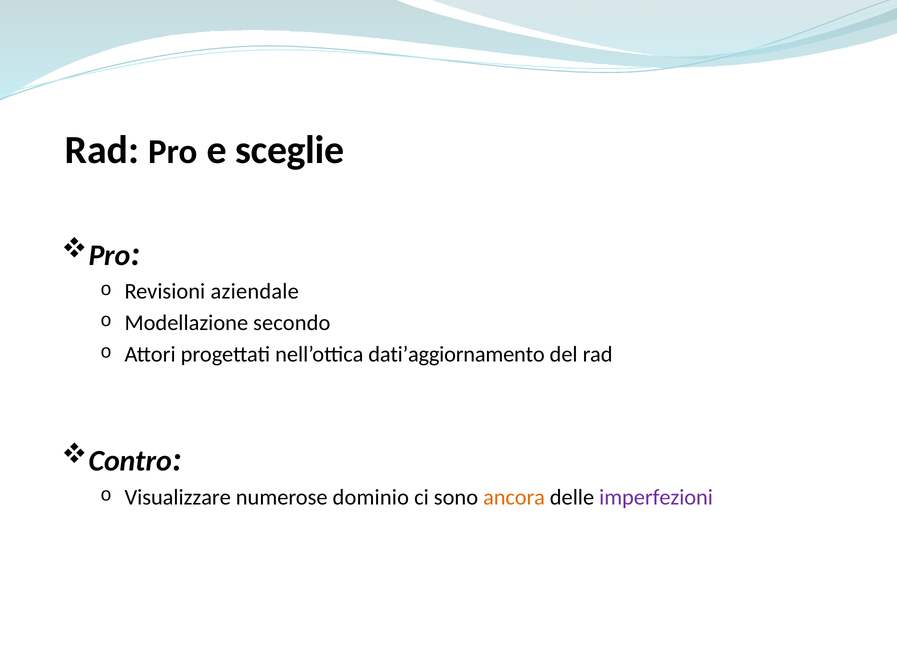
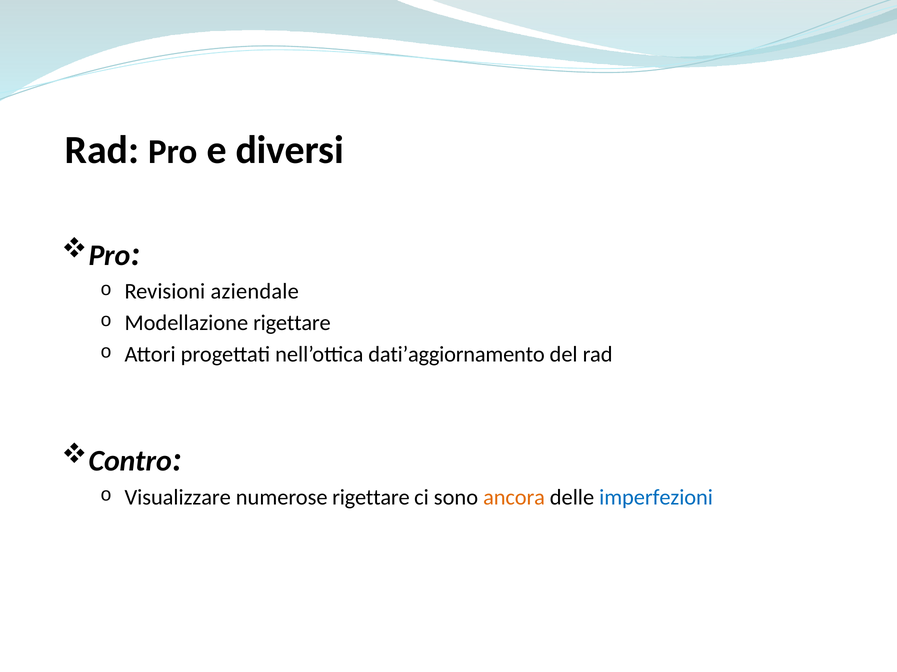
sceglie: sceglie -> diversi (290, 150)
Modellazione secondo: secondo -> rigettare (292, 323)
numerose dominio: dominio -> rigettare (371, 498)
imperfezioni colour: purple -> blue (656, 498)
